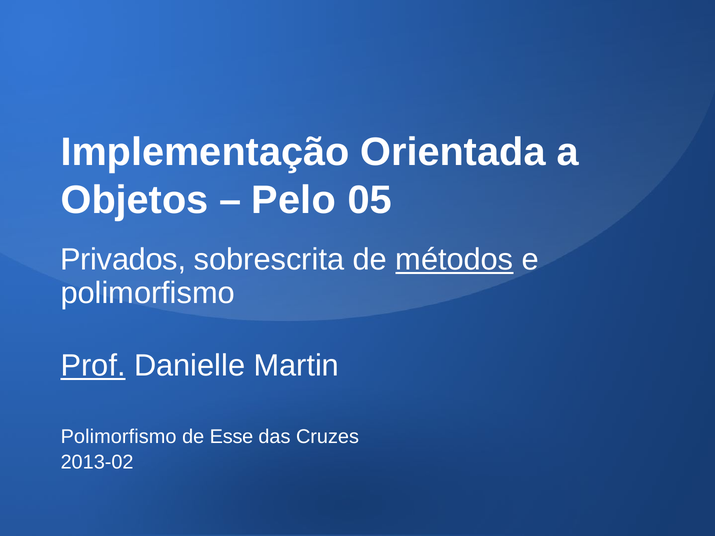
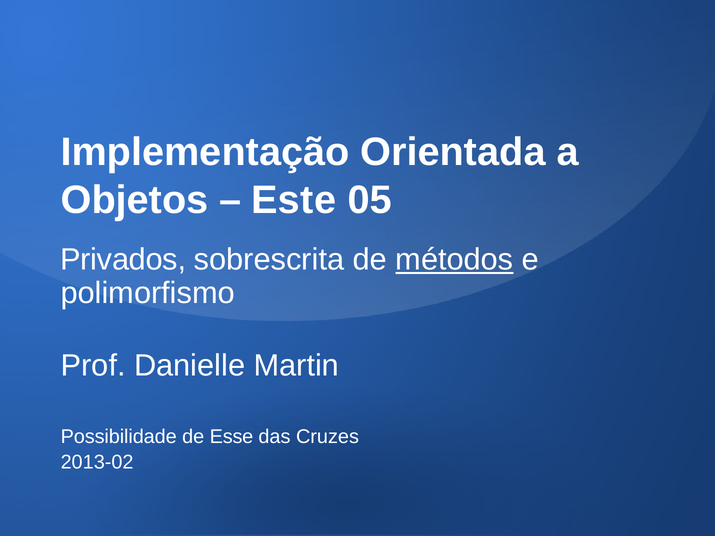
Pelo: Pelo -> Este (294, 200)
Prof underline: present -> none (93, 366)
Polimorfismo: Polimorfismo -> Possibilidade (119, 437)
